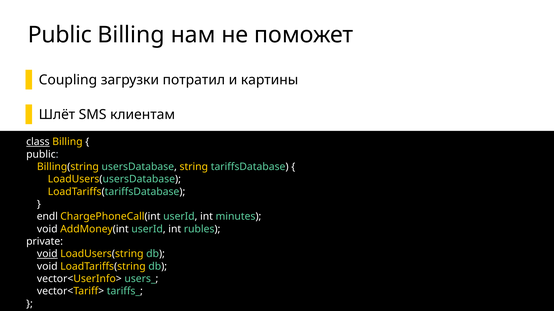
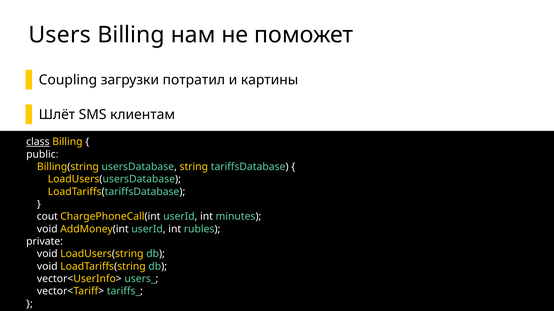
Public: Public -> Users (60, 35)
endl: endl -> cout (47, 217)
void underline: present -> none (47, 254)
